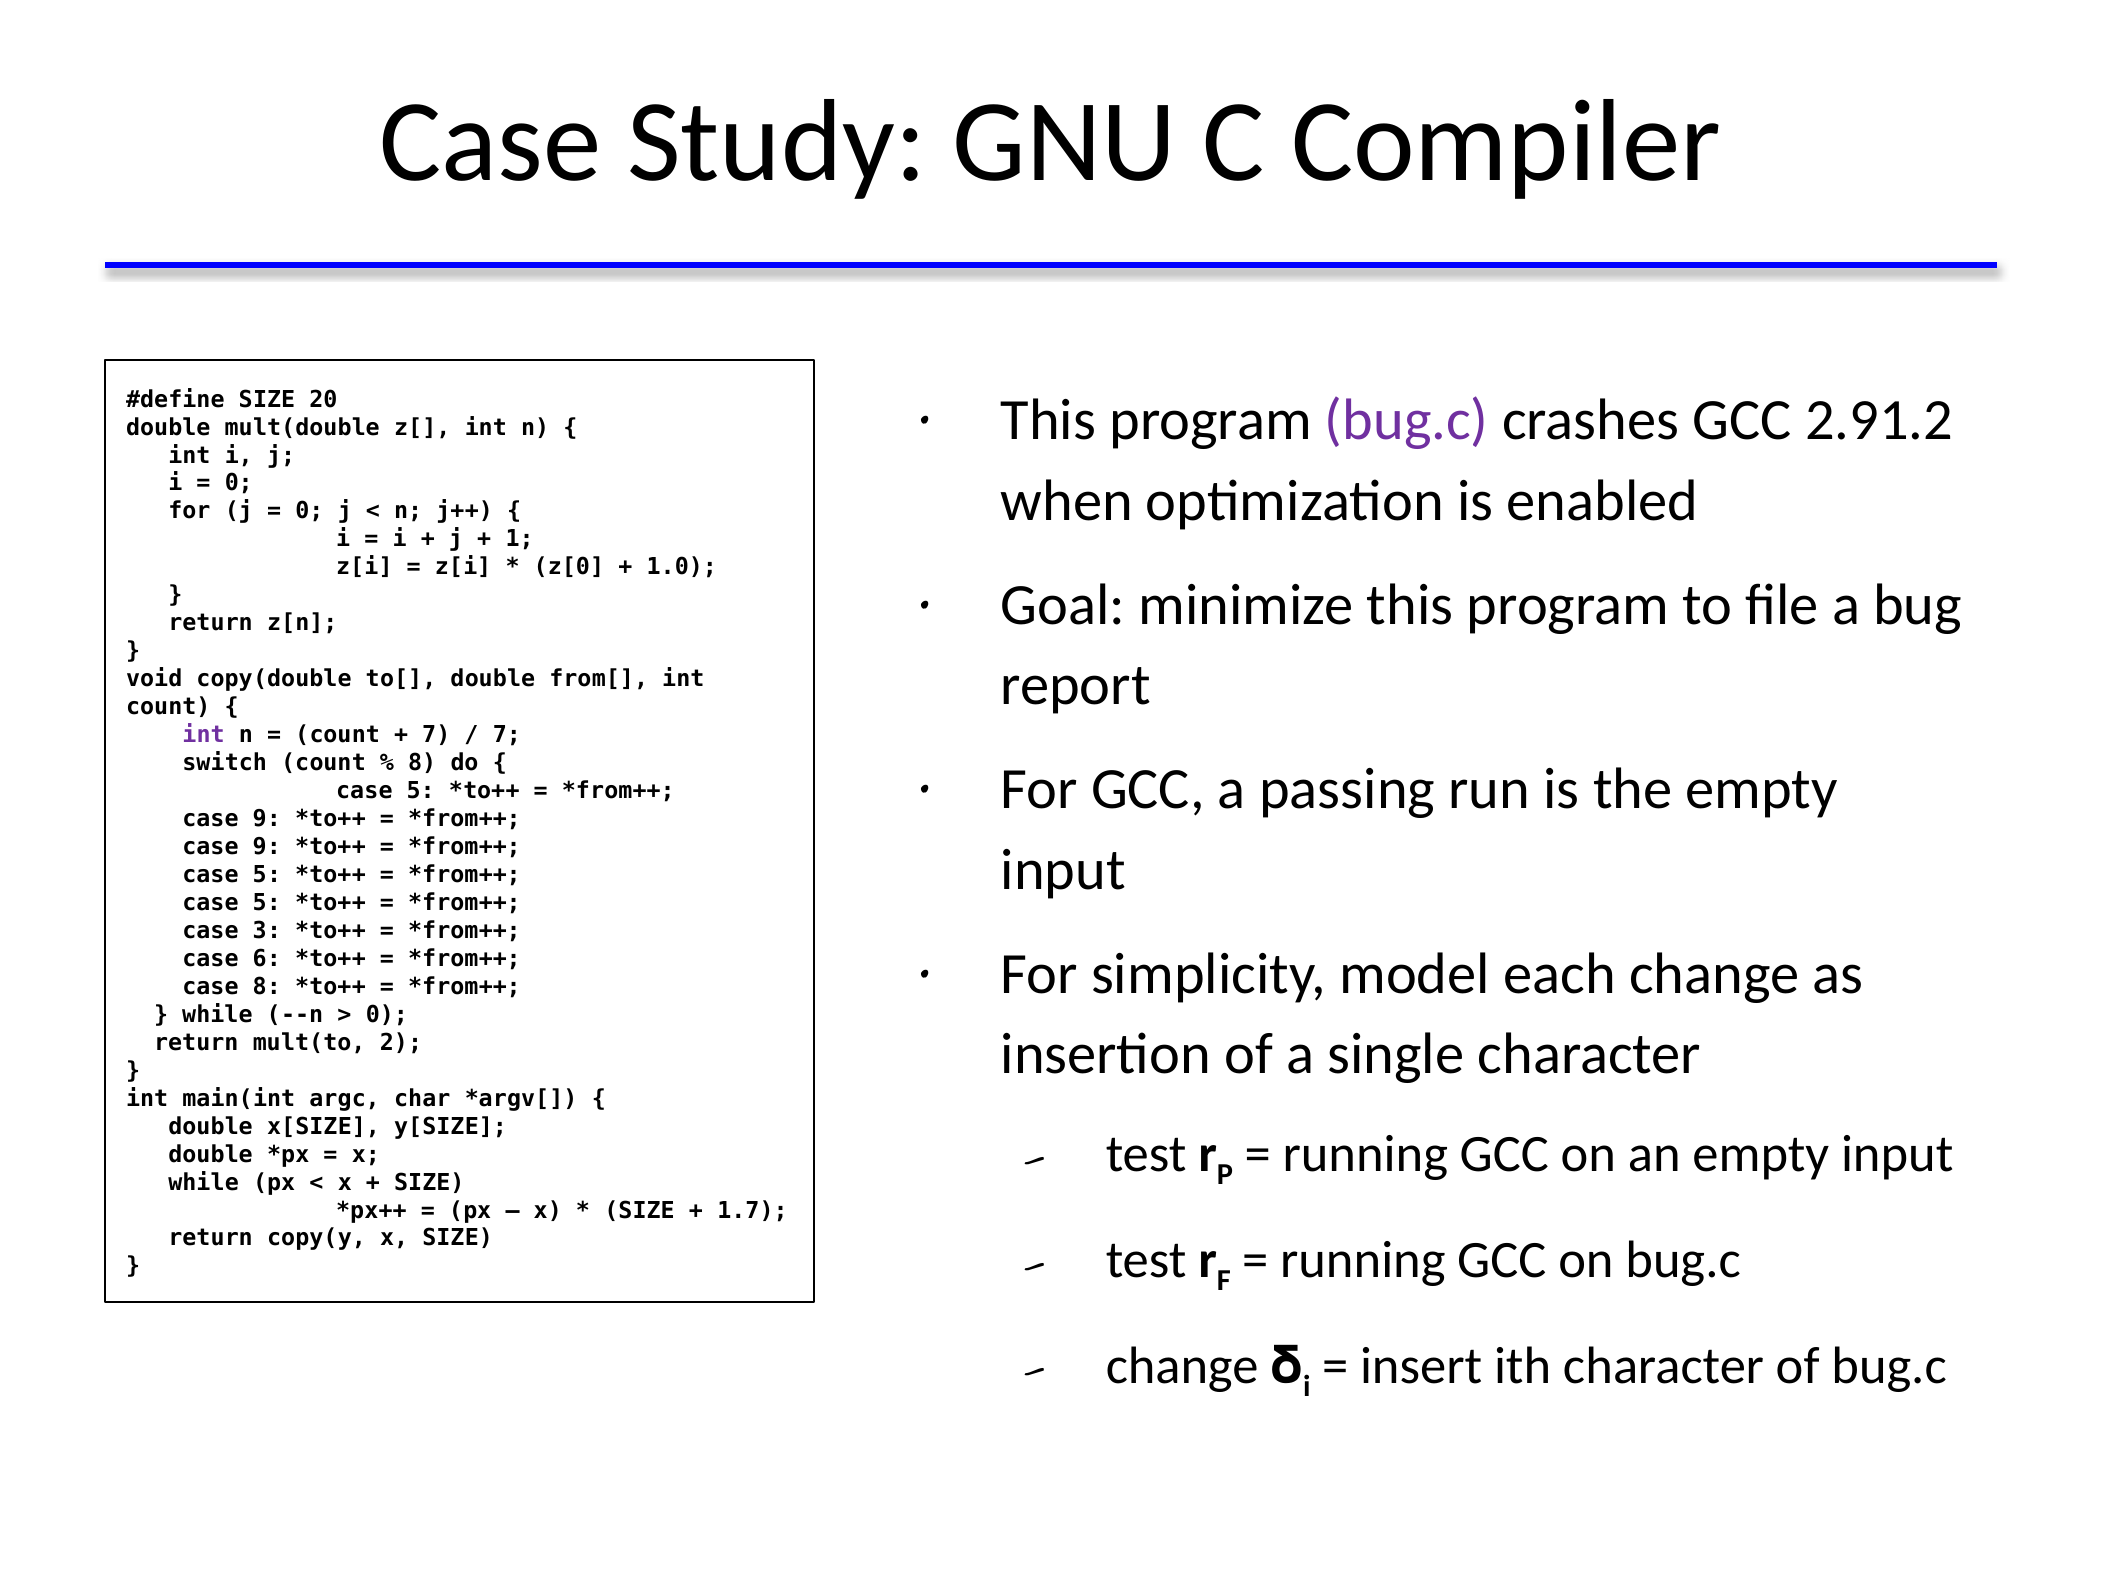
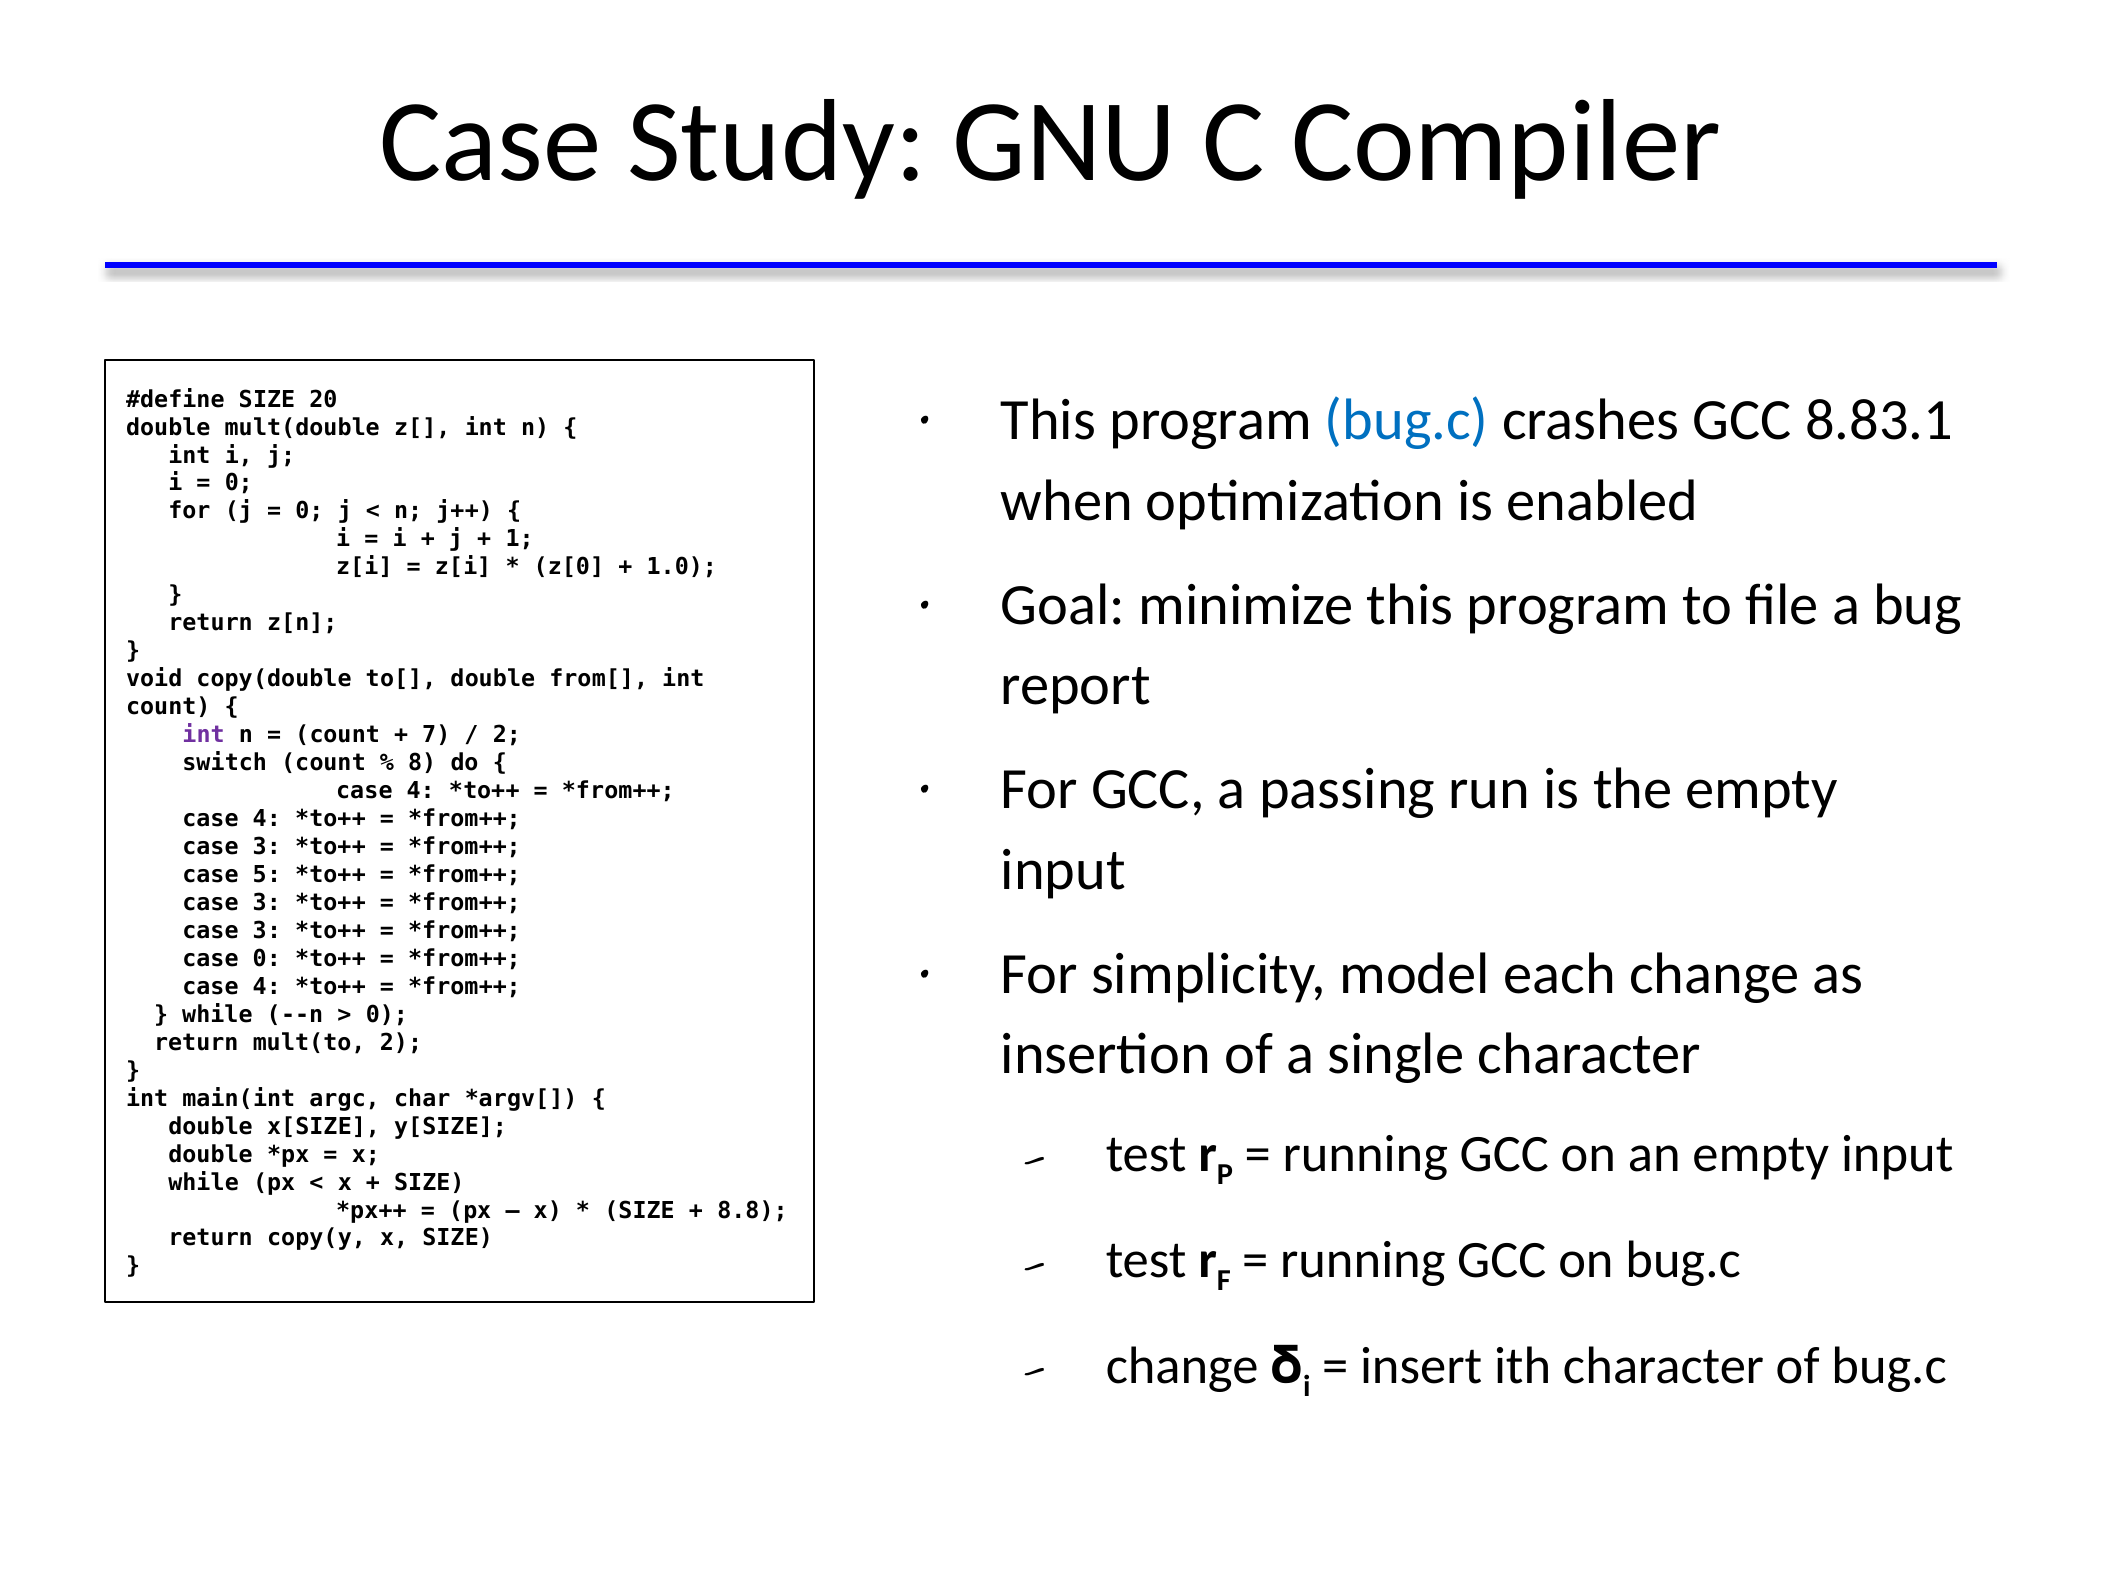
bug.c colour: purple -> blue (1407, 420)
2.91.2: 2.91.2 -> 8.83.1 (1879, 420)
7: 7 -> 2 (507, 735)
5: 5 -> 4 (421, 791)
9: 9 -> 4 (267, 819)
9: 9 -> 3 (267, 847)
5: 5 -> 3 (267, 903)
case 6: 6 -> 0 (267, 959)
8: 8 -> 4 (267, 987)
1.7: 1.7 -> 8.8 (752, 1211)
